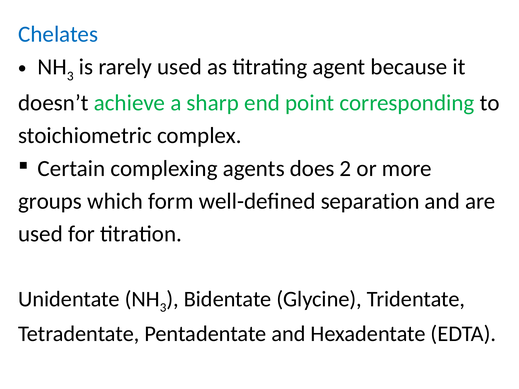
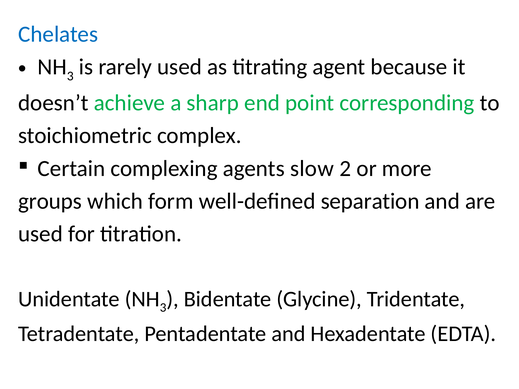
does: does -> slow (312, 169)
